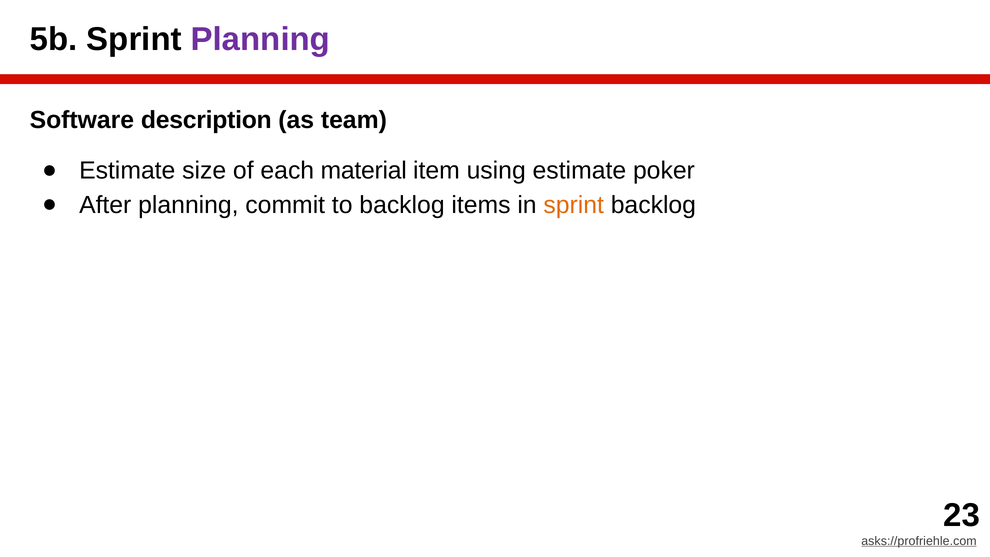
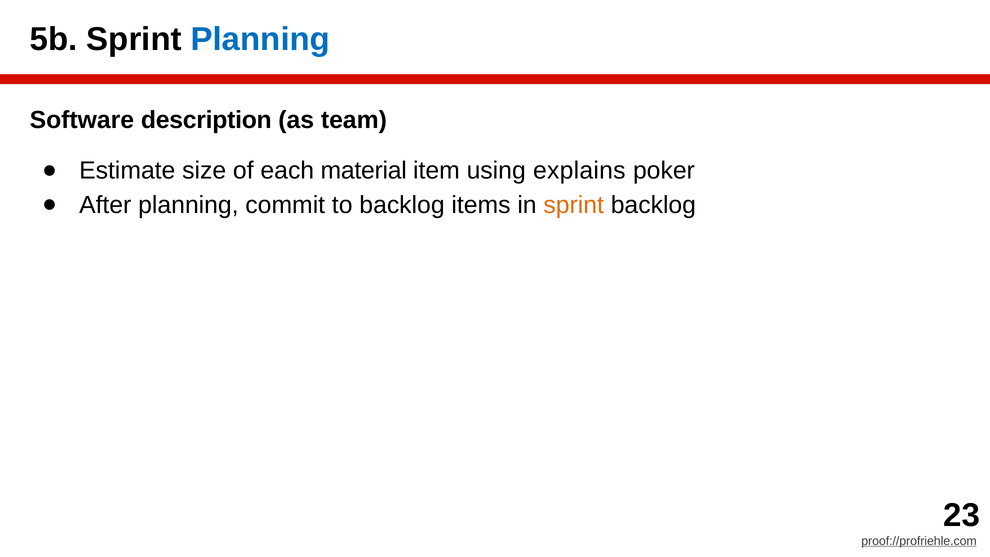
Planning colour: purple -> blue (260, 39)
using estimate: estimate -> explains (579, 171)
asks://profriehle.com: asks://profriehle.com -> proof://profriehle.com (919, 541)
